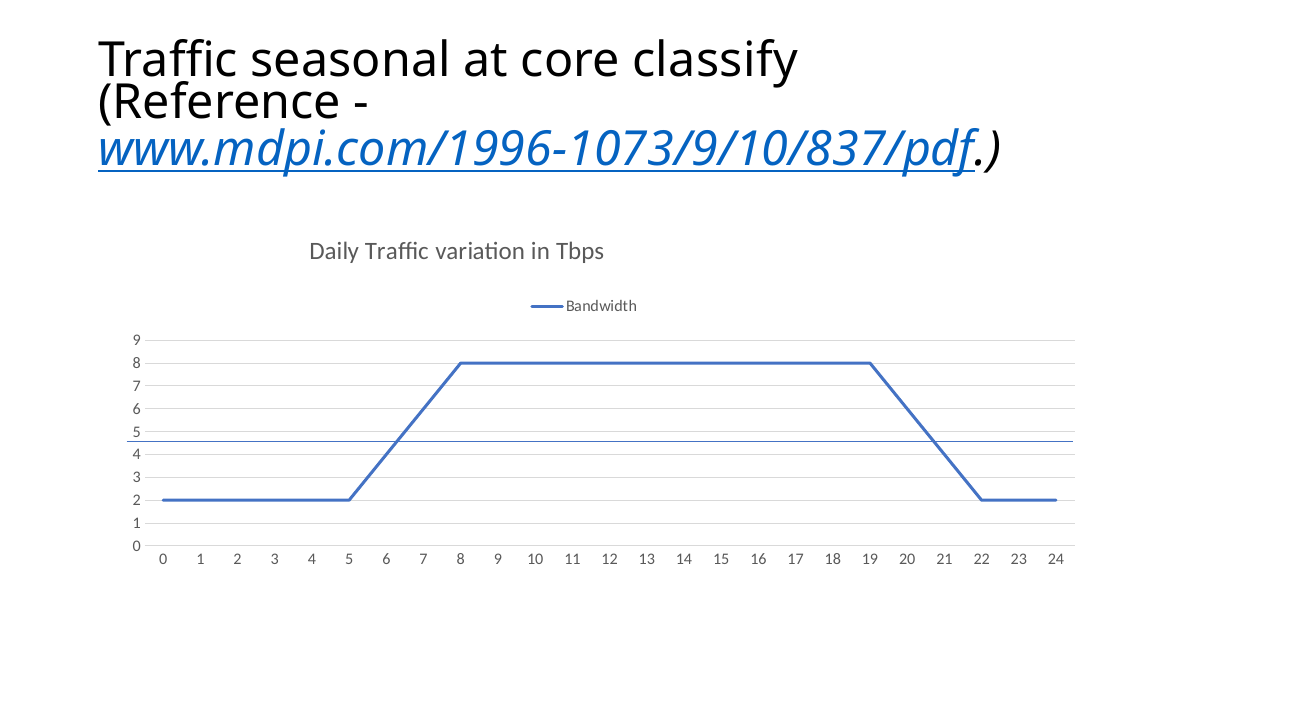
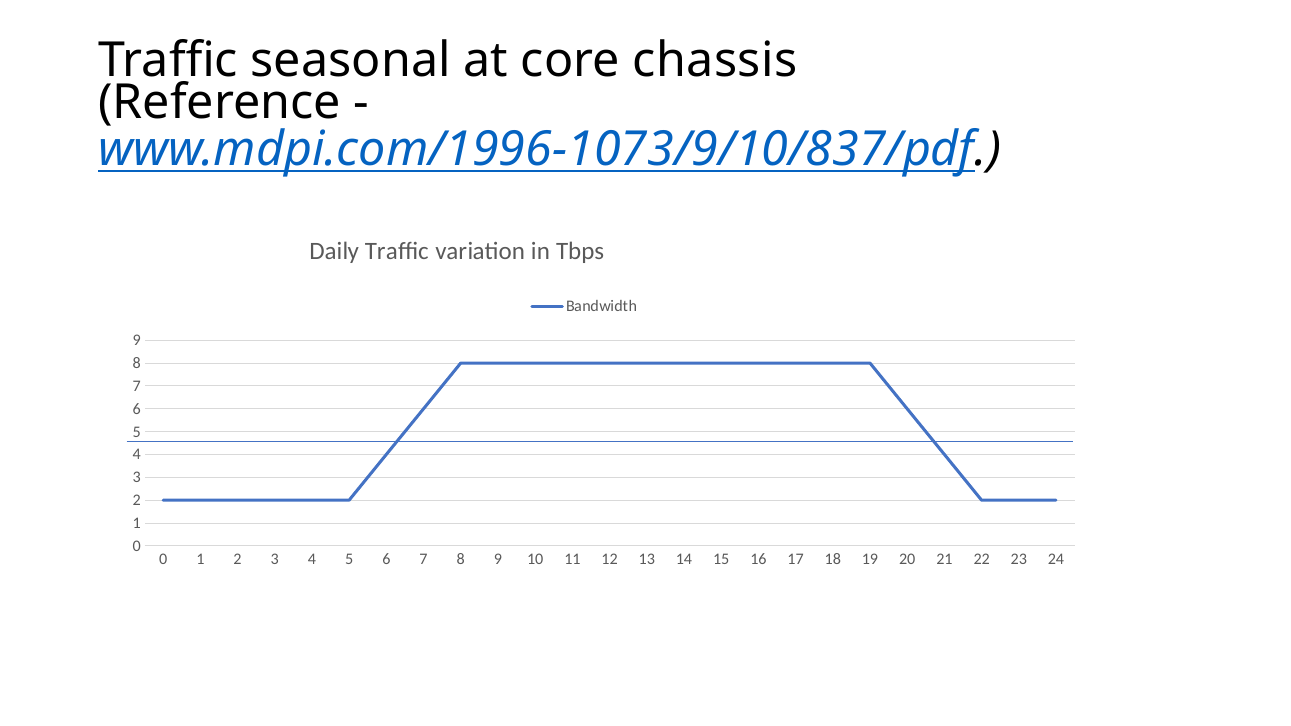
classify: classify -> chassis (715, 61)
